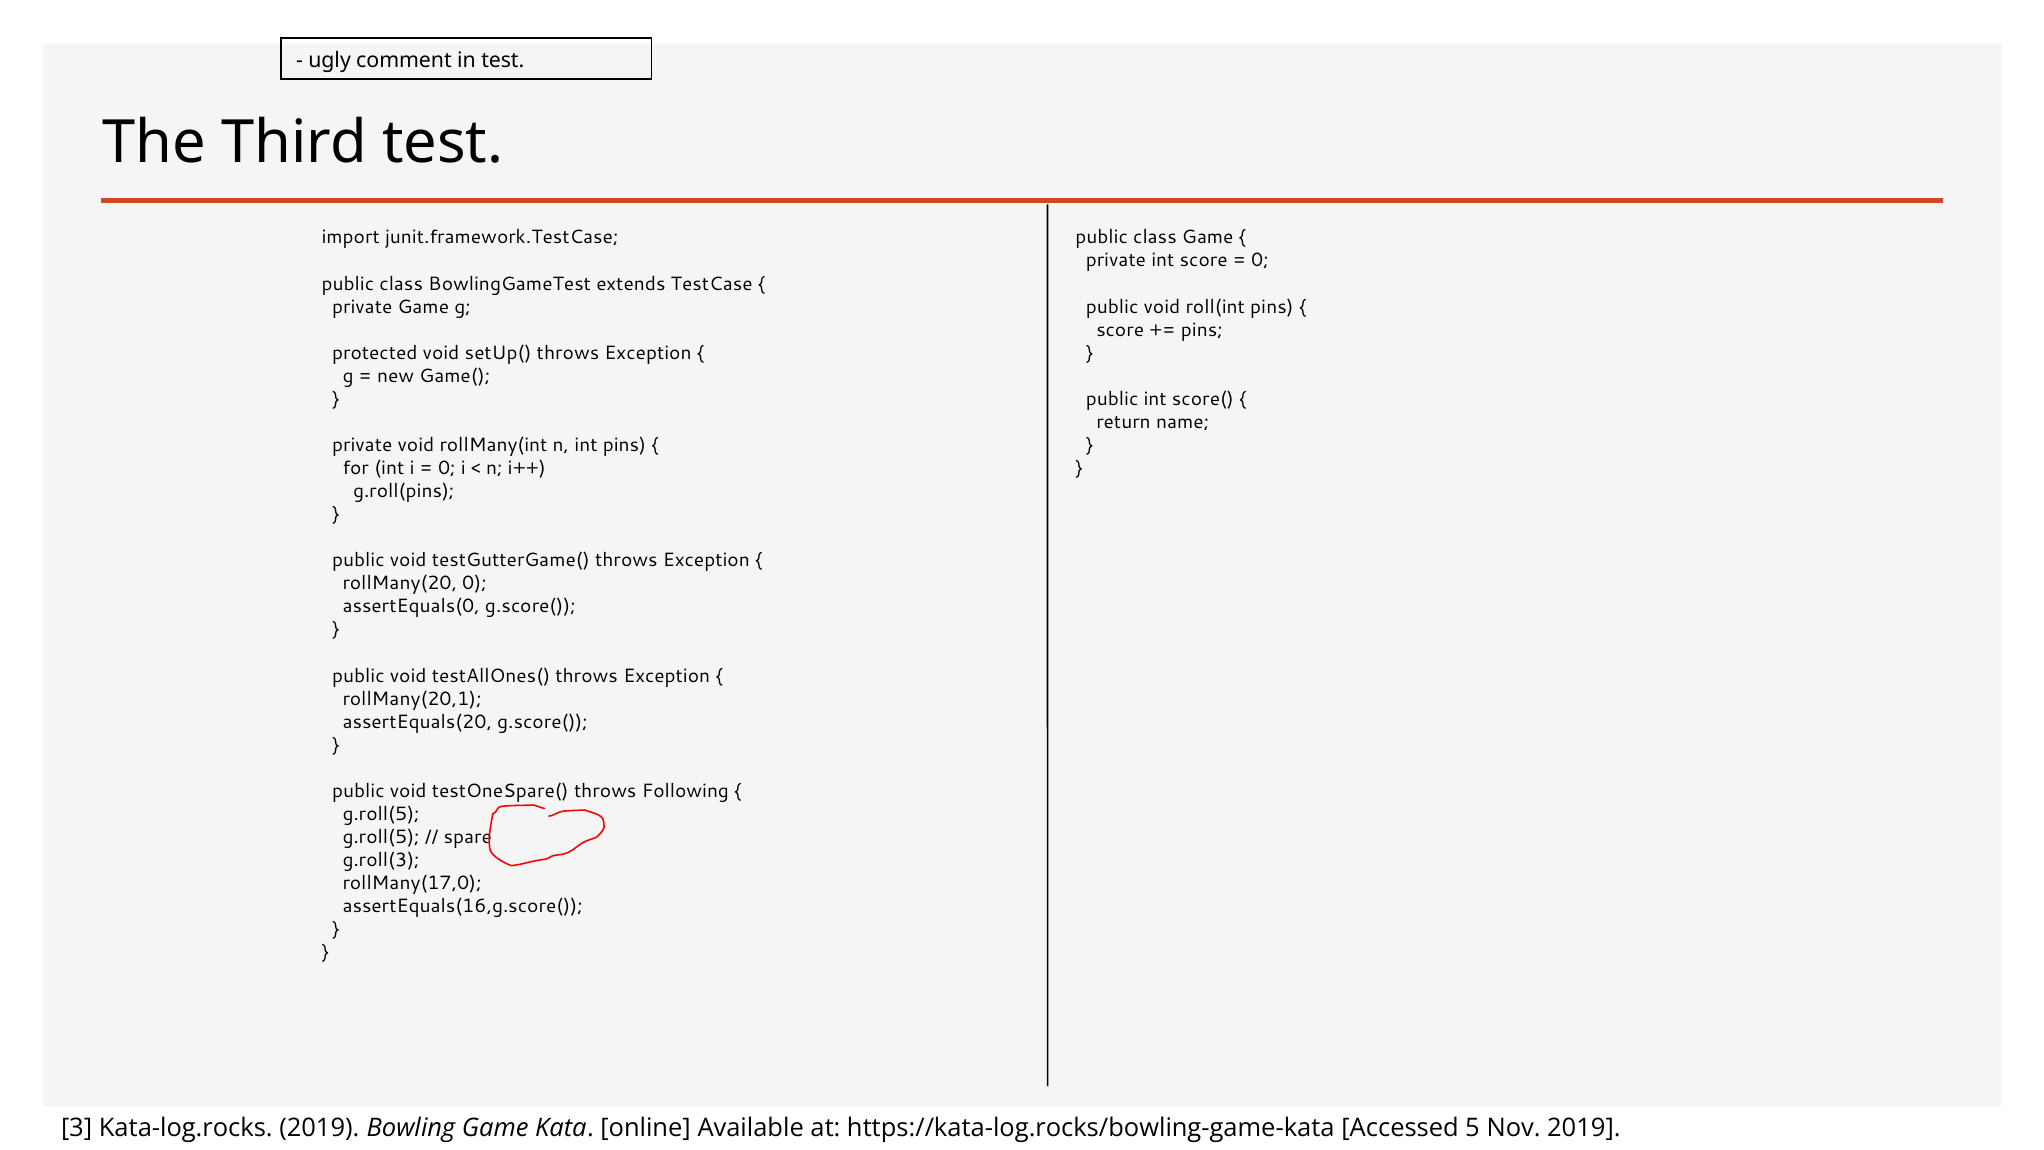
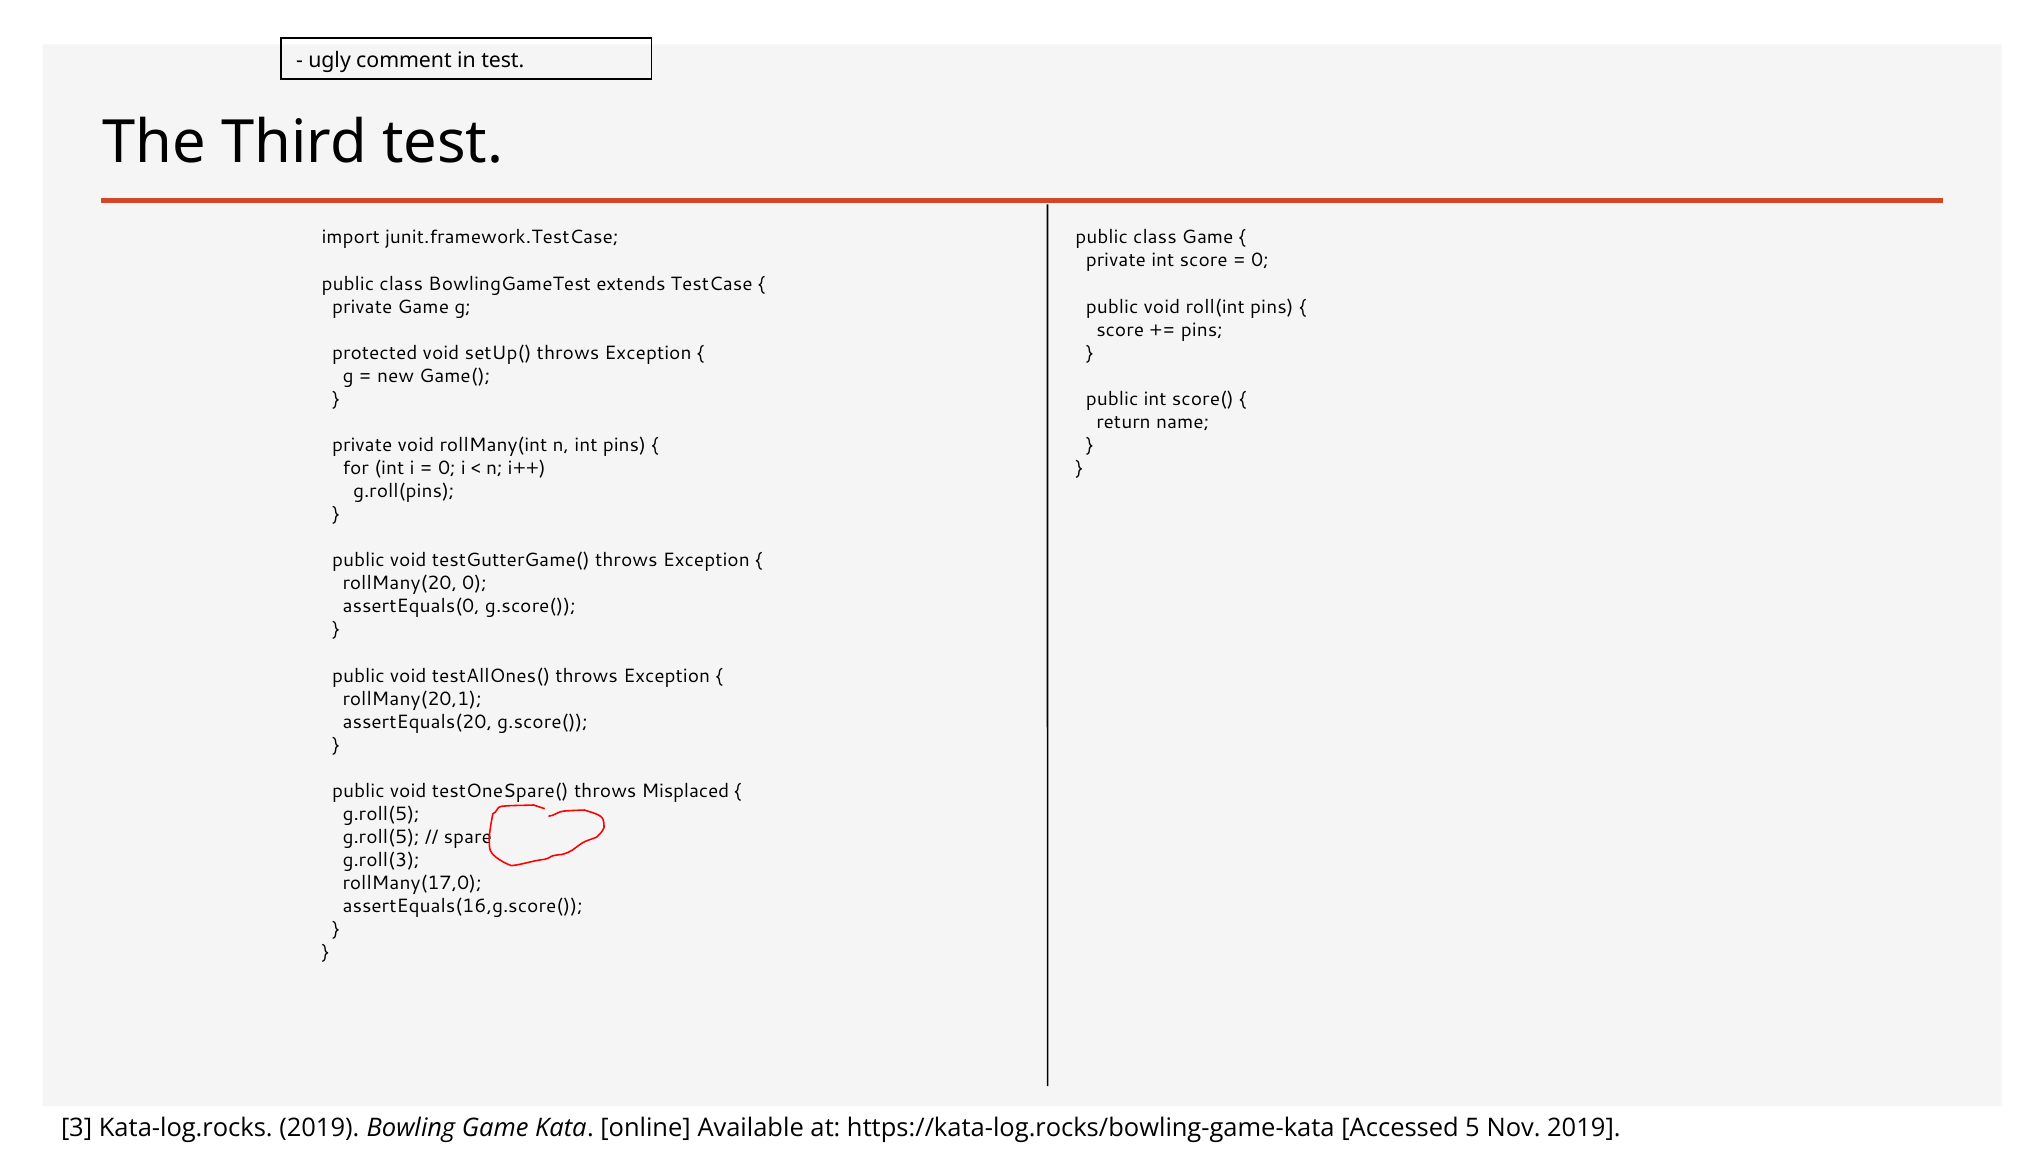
Following: Following -> Misplaced (685, 791)
